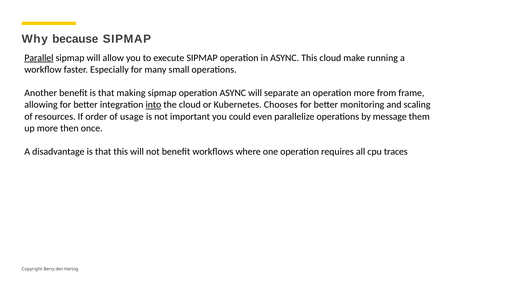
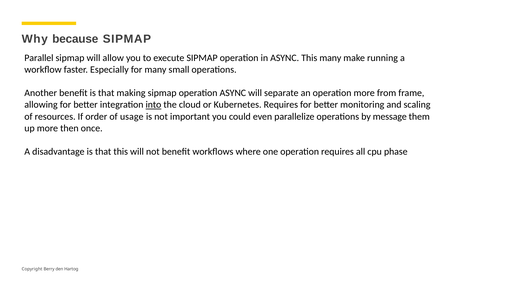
Parallel underline: present -> none (39, 58)
This cloud: cloud -> many (330, 58)
Kubernetes Chooses: Chooses -> Requires (281, 105)
traces: traces -> phase (396, 152)
